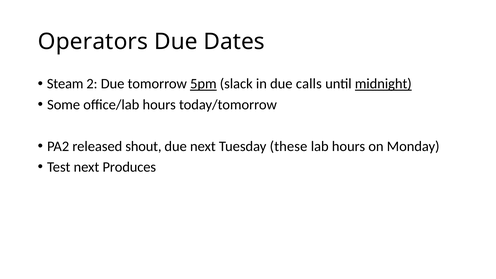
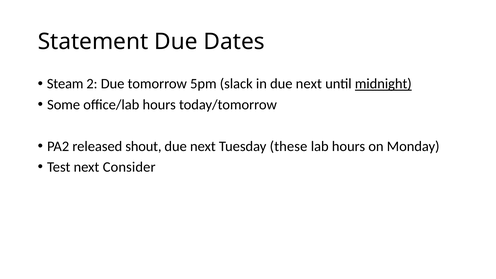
Operators: Operators -> Statement (93, 42)
5pm underline: present -> none (203, 84)
in due calls: calls -> next (309, 84)
Produces: Produces -> Consider (129, 167)
